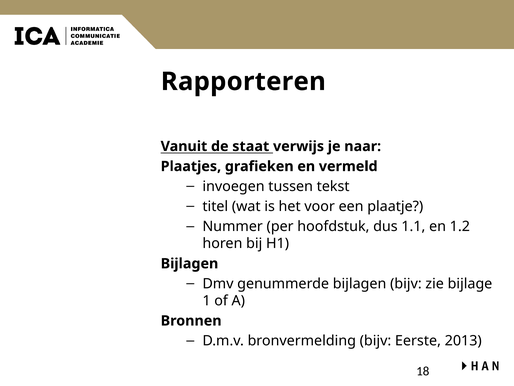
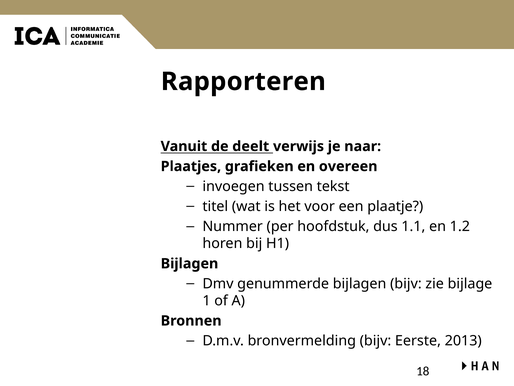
staat: staat -> deelt (251, 146)
vermeld: vermeld -> overeen (348, 166)
